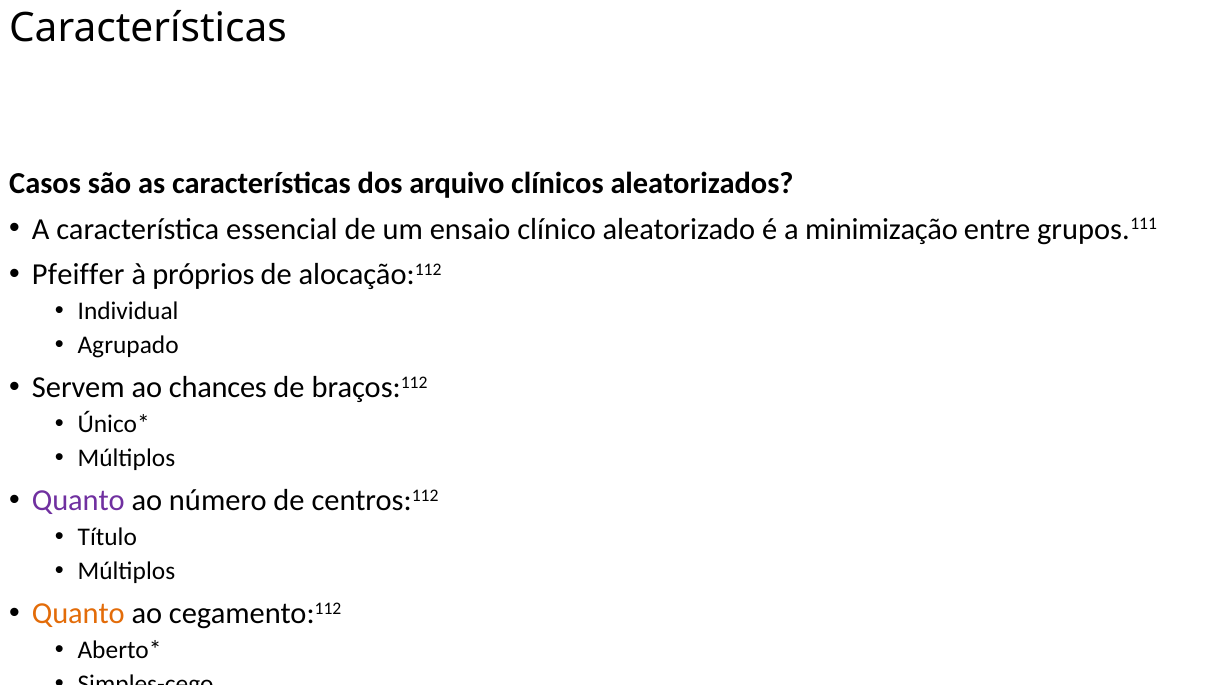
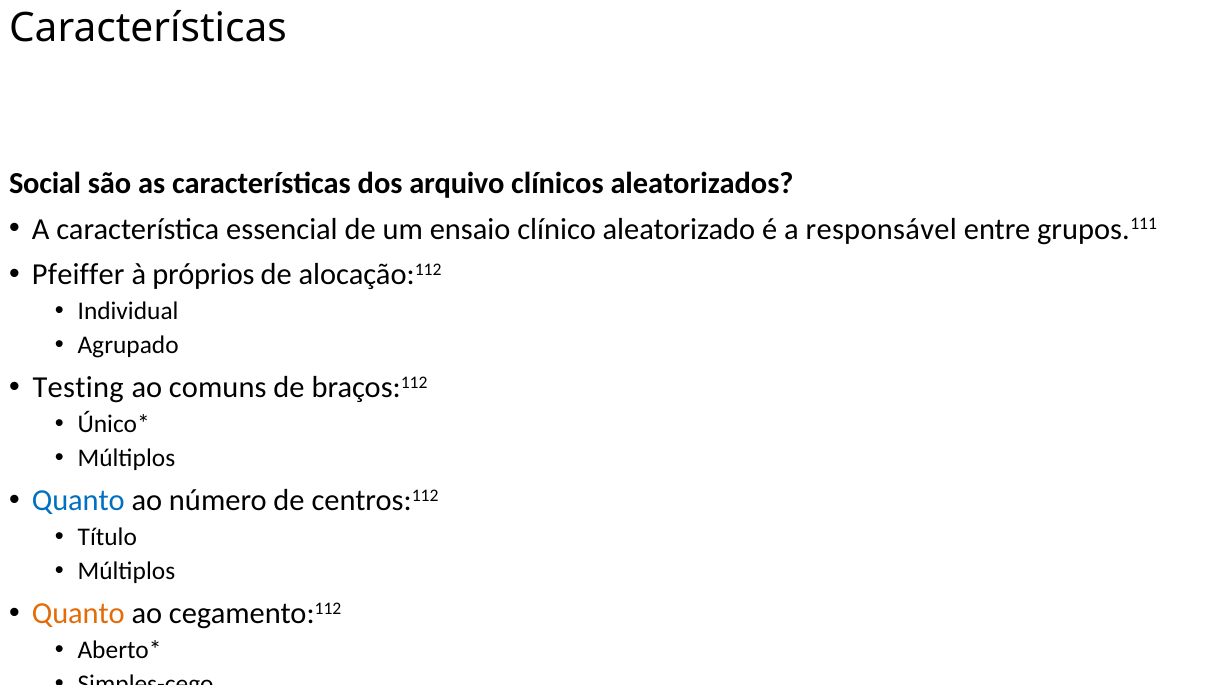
Casos: Casos -> Social (45, 183)
minimização: minimização -> responsável (881, 229)
Servem: Servem -> Testing (78, 388)
chances: chances -> comuns (218, 388)
Quanto colour: purple -> blue (78, 501)
